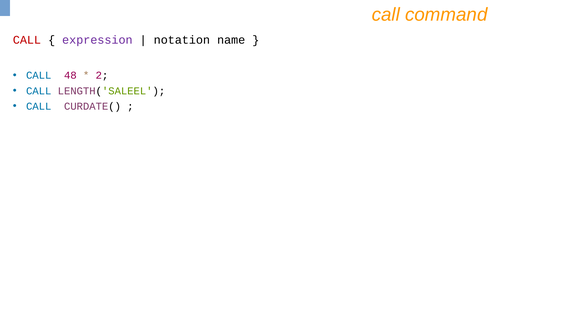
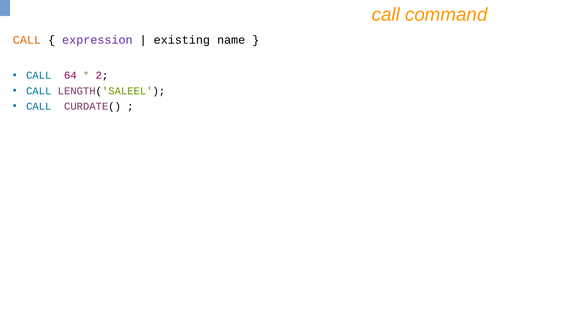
CALL colour: red -> orange (27, 40)
notation: notation -> existing (182, 40)
48: 48 -> 64 (70, 75)
